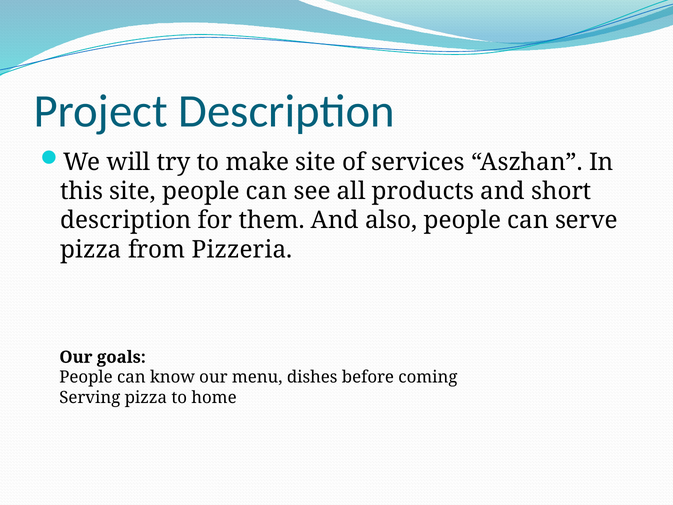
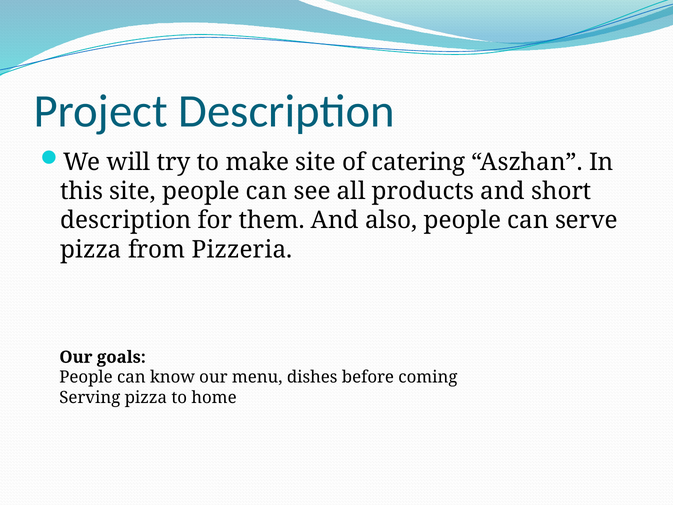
services: services -> catering (418, 162)
